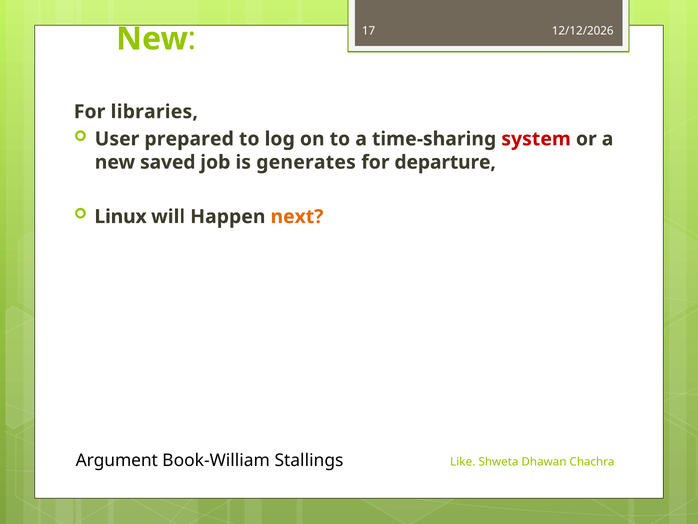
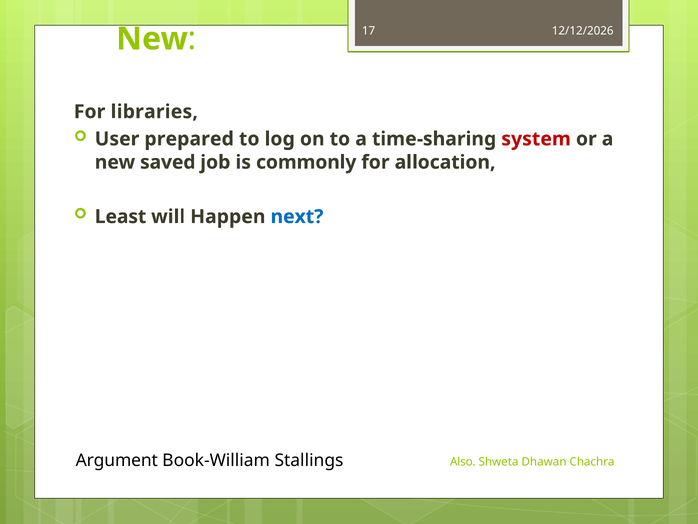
generates: generates -> commonly (306, 162)
departure: departure -> allocation (445, 162)
Linux: Linux -> Least (121, 216)
next colour: orange -> blue (297, 216)
Like: Like -> Also (463, 461)
